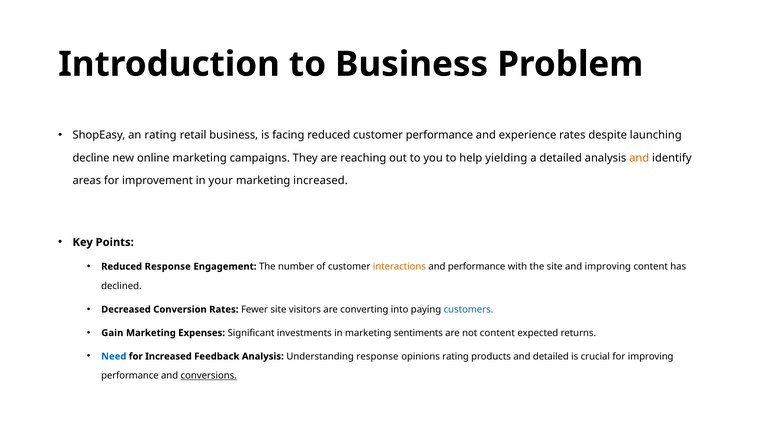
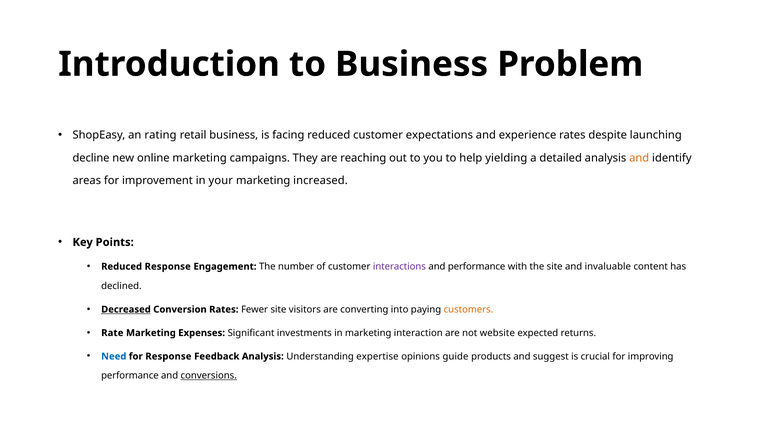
customer performance: performance -> expectations (439, 135)
interactions colour: orange -> purple (399, 266)
and improving: improving -> invaluable (608, 266)
Decreased underline: none -> present (126, 309)
customers colour: blue -> orange (468, 309)
Gain: Gain -> Rate (112, 333)
sentiments: sentiments -> interaction (418, 333)
not content: content -> website (497, 333)
for Increased: Increased -> Response (168, 356)
Understanding response: response -> expertise (377, 356)
opinions rating: rating -> guide (455, 356)
and detailed: detailed -> suggest (551, 356)
